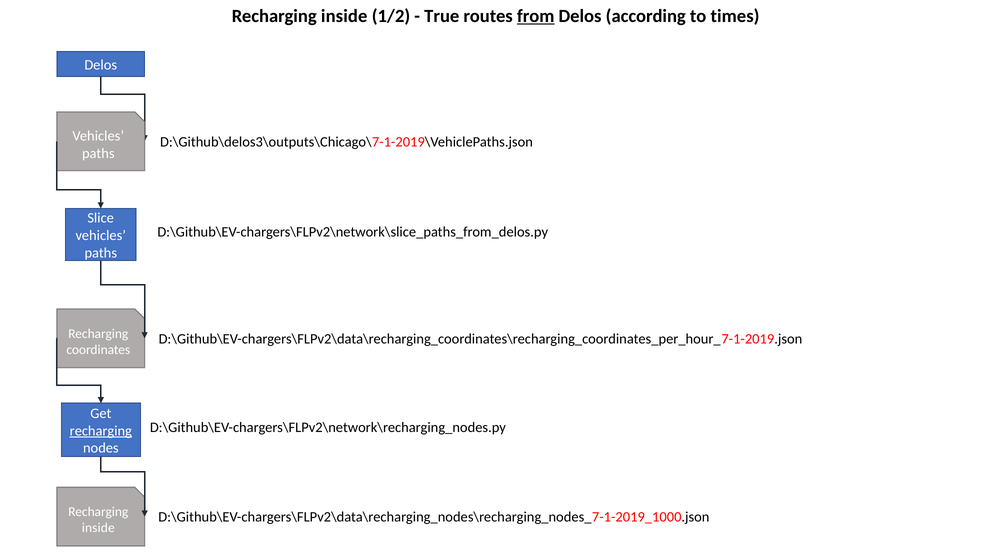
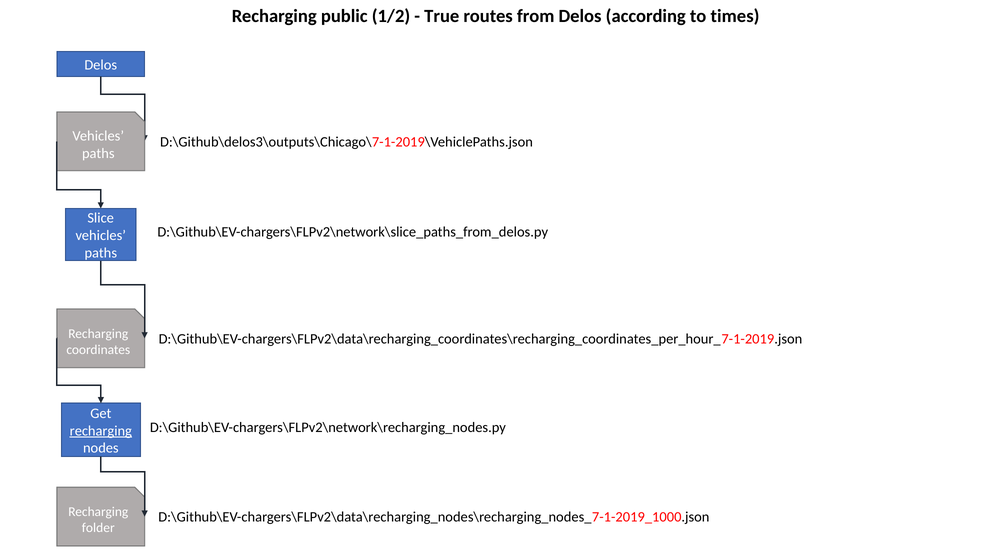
inside: inside -> public (344, 16)
from underline: present -> none (536, 16)
inside: inside -> folder (98, 528)
